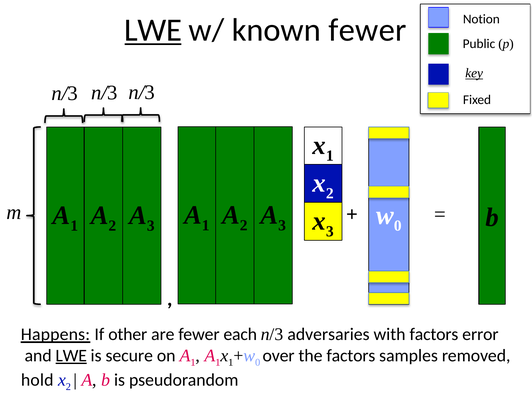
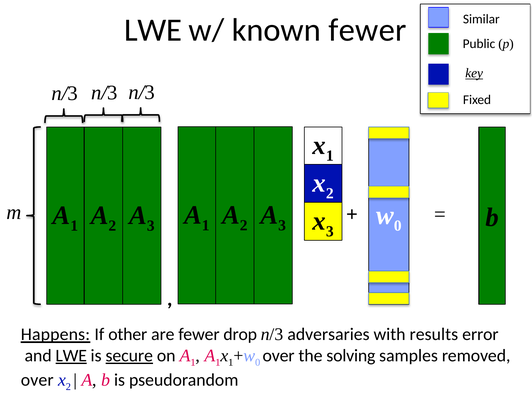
Notion: Notion -> Similar (481, 19)
LWE underline: present -> none (153, 30)
each: each -> drop (240, 334)
with factors: factors -> results (434, 334)
secure underline: none -> present (129, 356)
the factors: factors -> solving (351, 356)
hold: hold -> over (37, 380)
